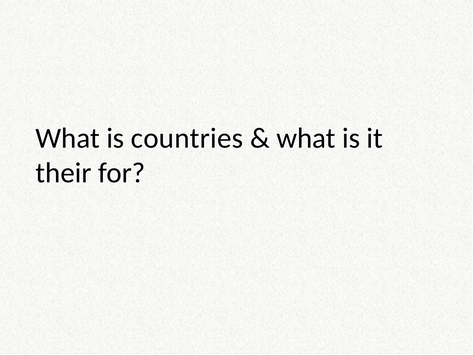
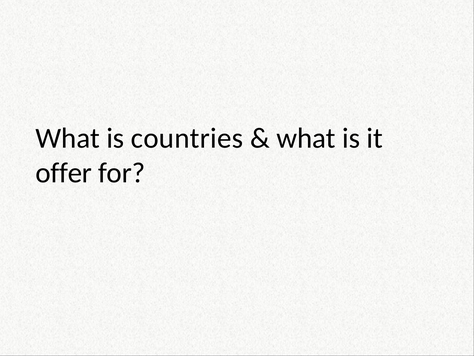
their: their -> offer (64, 173)
